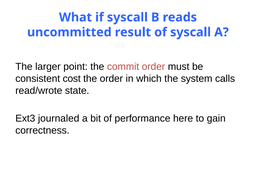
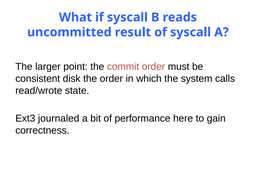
cost: cost -> disk (72, 79)
